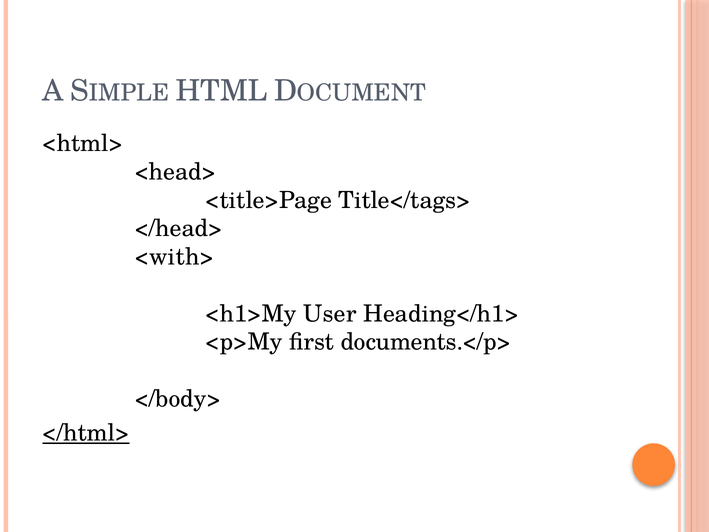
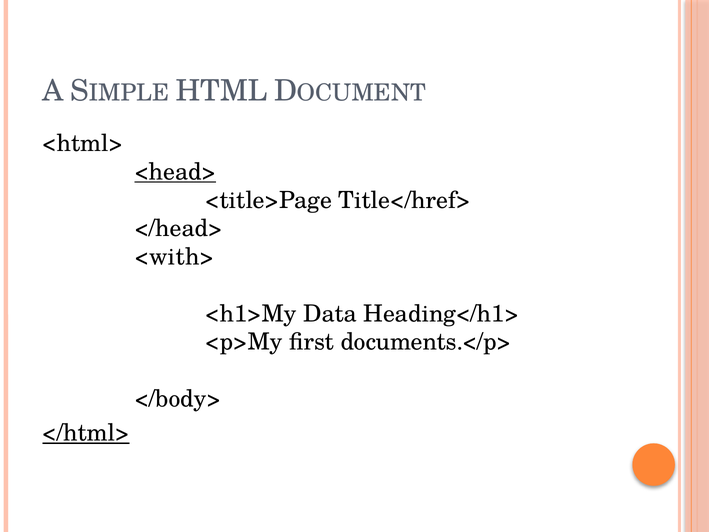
<head> underline: none -> present (175, 172)
Title</tags>: Title</tags> -> Title</href> (404, 200)
User: User -> Data (330, 314)
